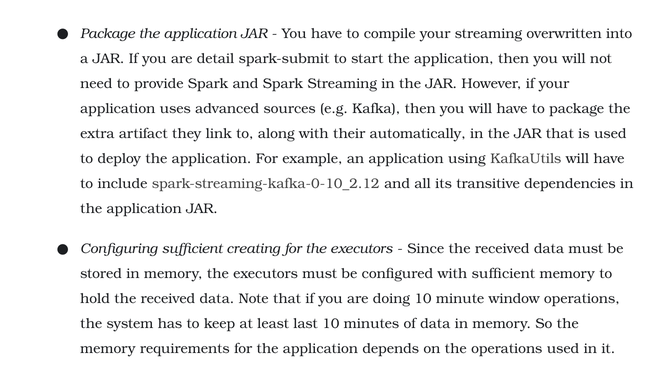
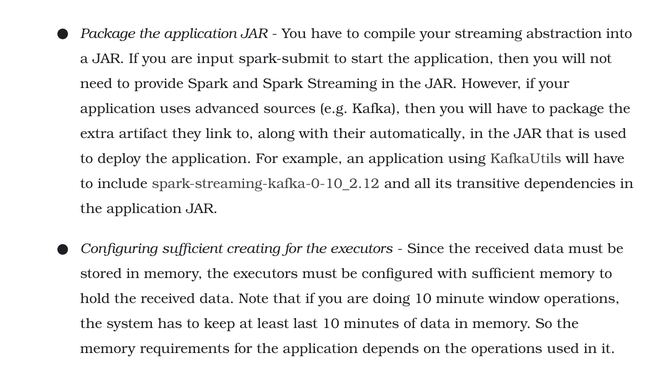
overwritten: overwritten -> abstraction (564, 34)
detail: detail -> input (215, 59)
